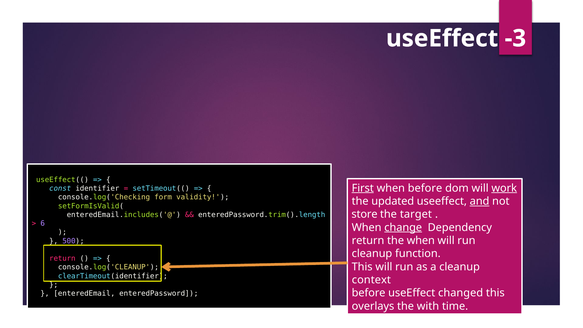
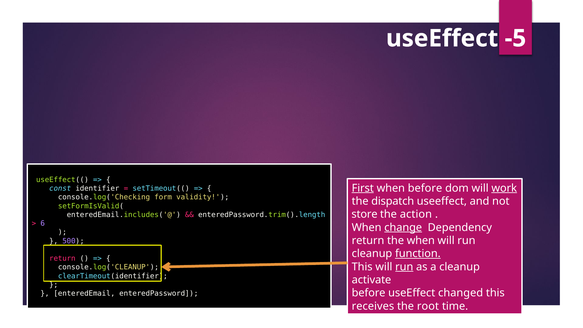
-3: -3 -> -5 (515, 38)
updated: updated -> dispatch (393, 201)
and underline: present -> none (480, 201)
target: target -> action (416, 214)
function underline: none -> present (418, 254)
run underline: none -> present (404, 267)
context: context -> activate (371, 280)
overlays: overlays -> receives (373, 306)
with: with -> root (428, 306)
